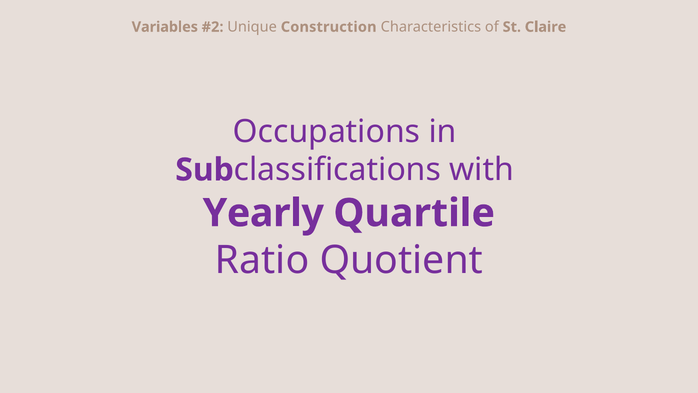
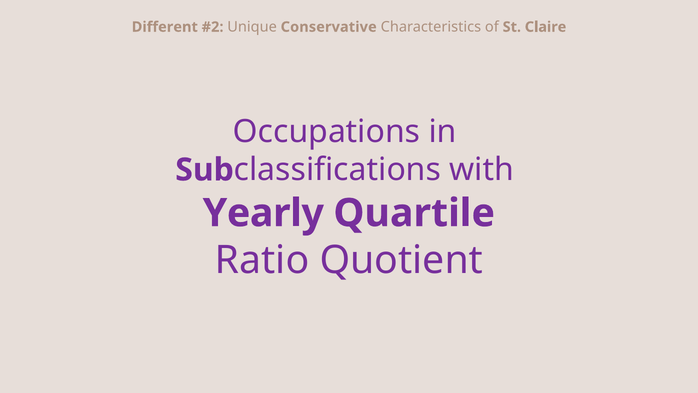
Variables: Variables -> Different (165, 27)
Construction: Construction -> Conservative (329, 27)
